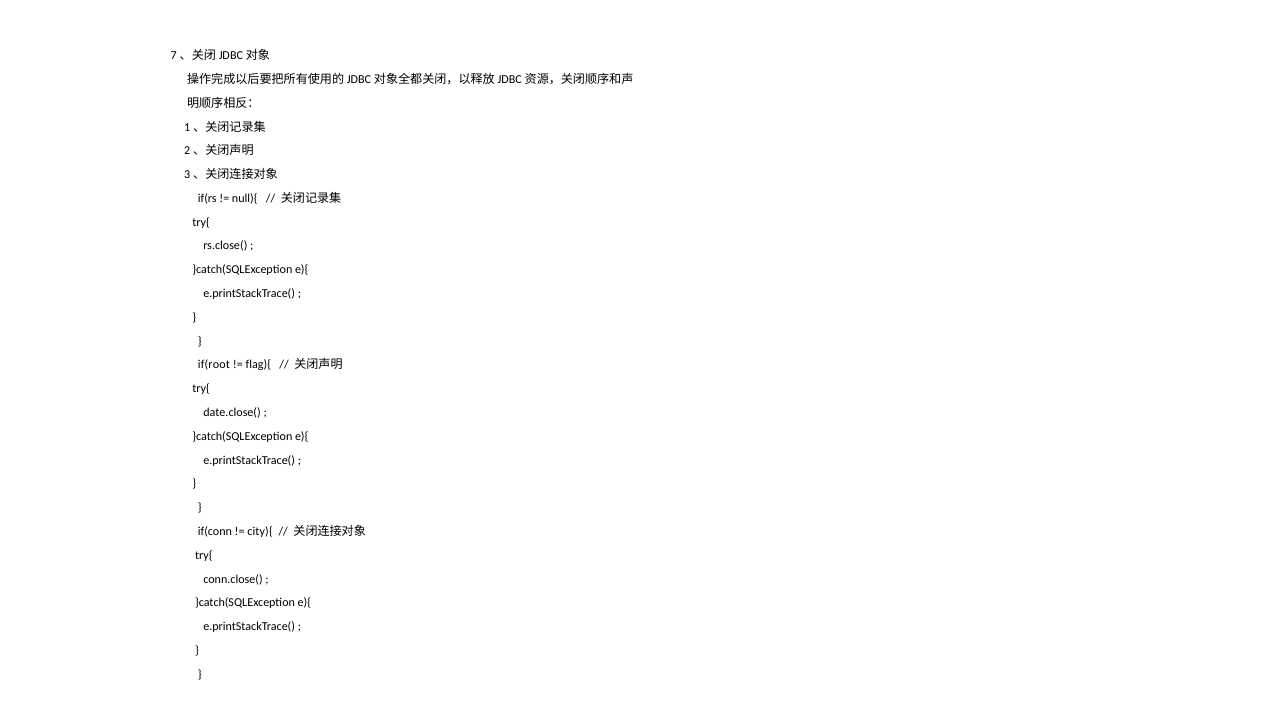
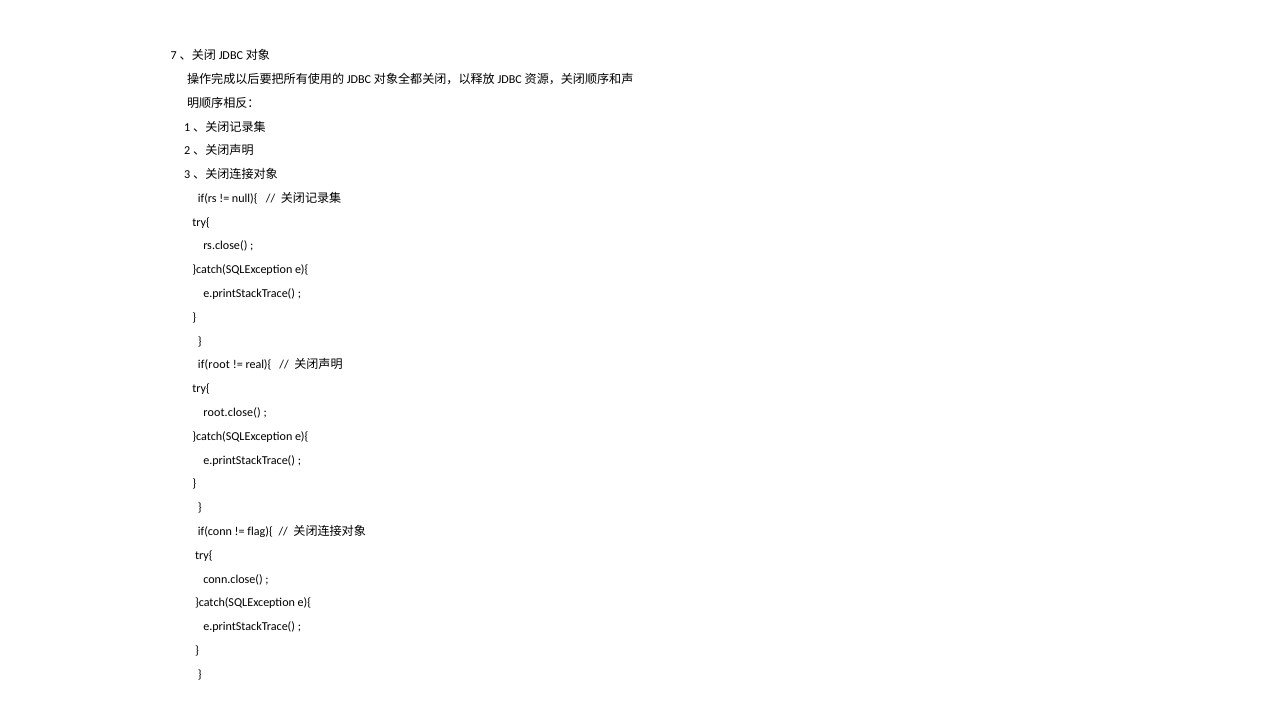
flag){: flag){ -> real){ (258, 365)
date.close(: date.close( -> root.close( (232, 413)
city){: city){ -> flag){ (260, 532)
